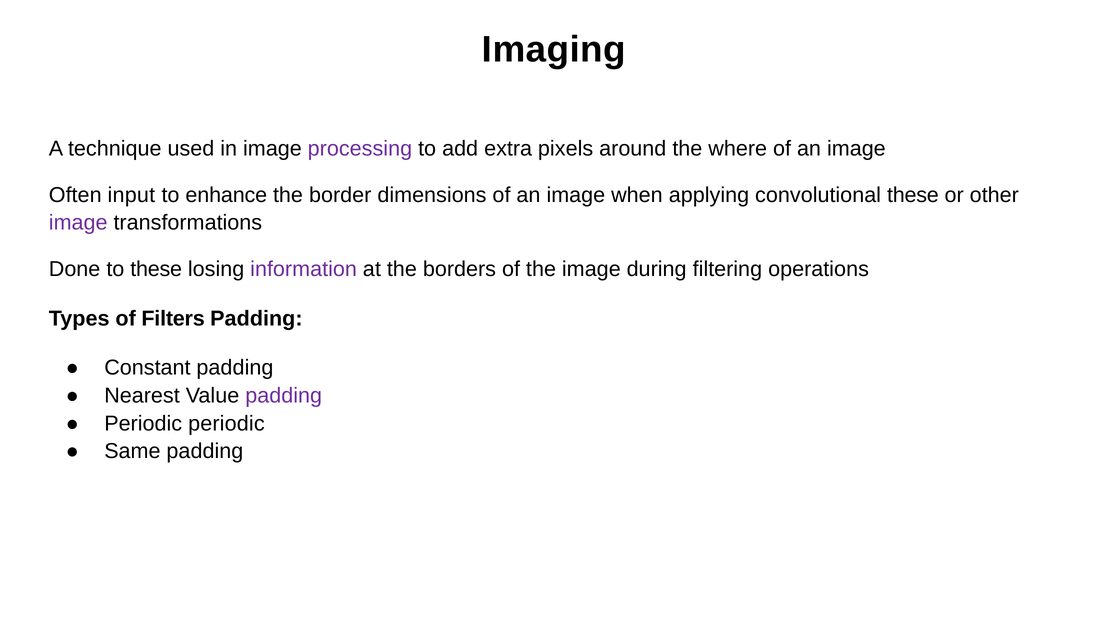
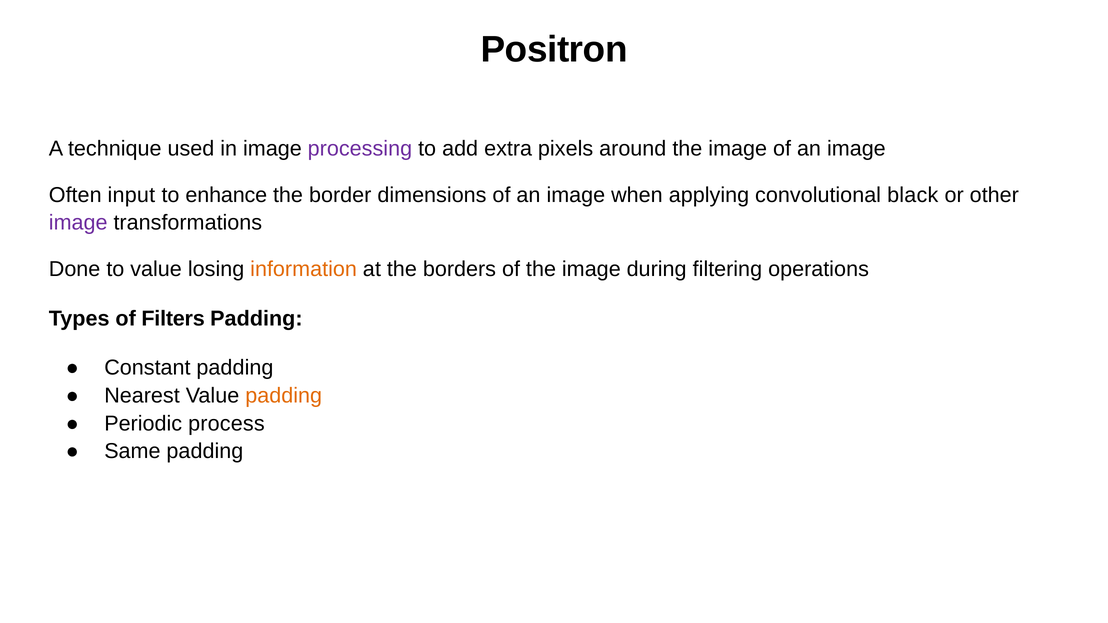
Imaging: Imaging -> Positron (554, 49)
around the where: where -> image (738, 149)
convolutional these: these -> black (913, 195)
to these: these -> value (156, 269)
information colour: purple -> orange (304, 269)
padding colour: purple -> orange (284, 396)
Periodic periodic: periodic -> process (226, 424)
